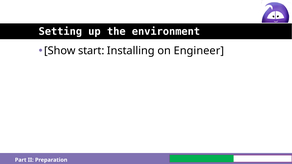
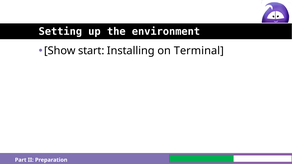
Engineer: Engineer -> Terminal (199, 51)
